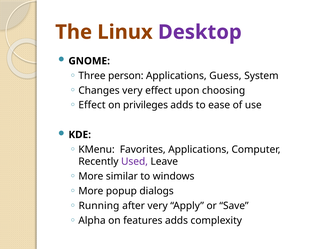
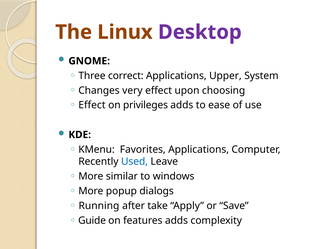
person: person -> correct (126, 75)
Guess: Guess -> Upper (225, 75)
Used colour: purple -> blue (135, 161)
after very: very -> take (158, 205)
Alpha: Alpha -> Guide (92, 220)
